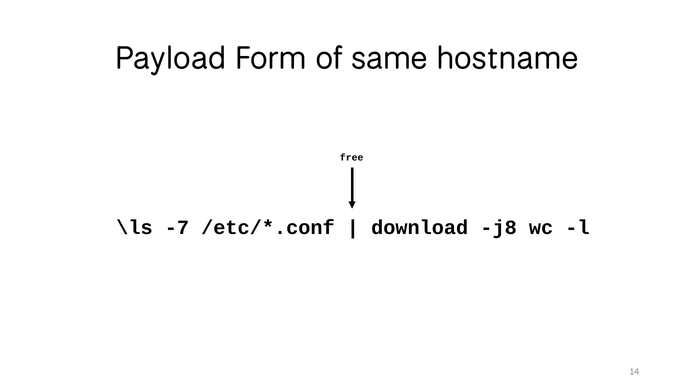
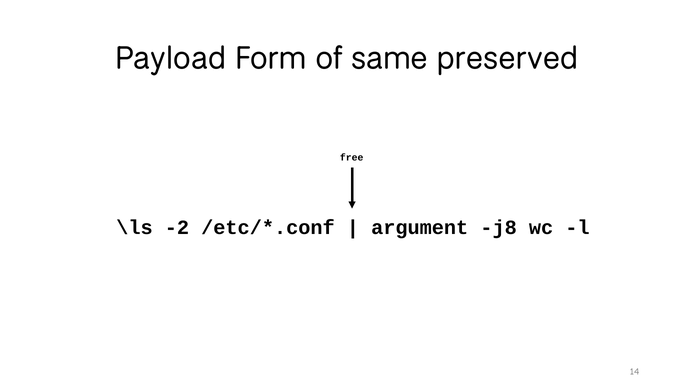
hostname: hostname -> preserved (507, 58)
-7: -7 -> -2 (177, 228)
download: download -> argument (420, 228)
